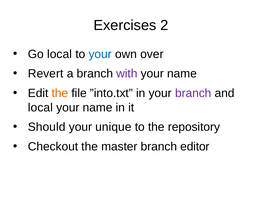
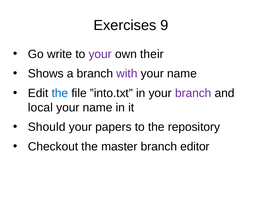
2: 2 -> 9 (164, 25)
Go local: local -> write (60, 54)
your colour: blue -> purple (100, 54)
over: over -> their (152, 54)
Revert: Revert -> Shows (46, 73)
the colour: orange -> blue (60, 93)
unique: unique -> papers (113, 127)
